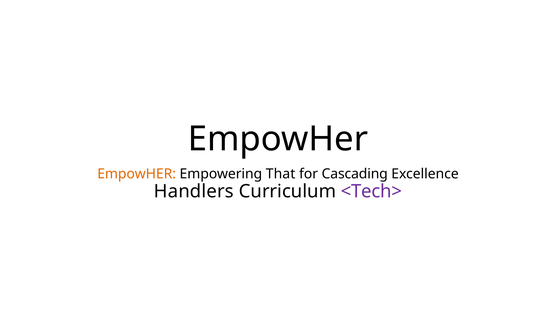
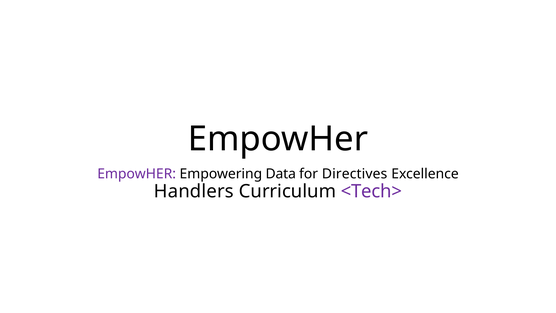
EmpowHER colour: orange -> purple (137, 174)
That: That -> Data (281, 174)
Cascading: Cascading -> Directives (355, 174)
